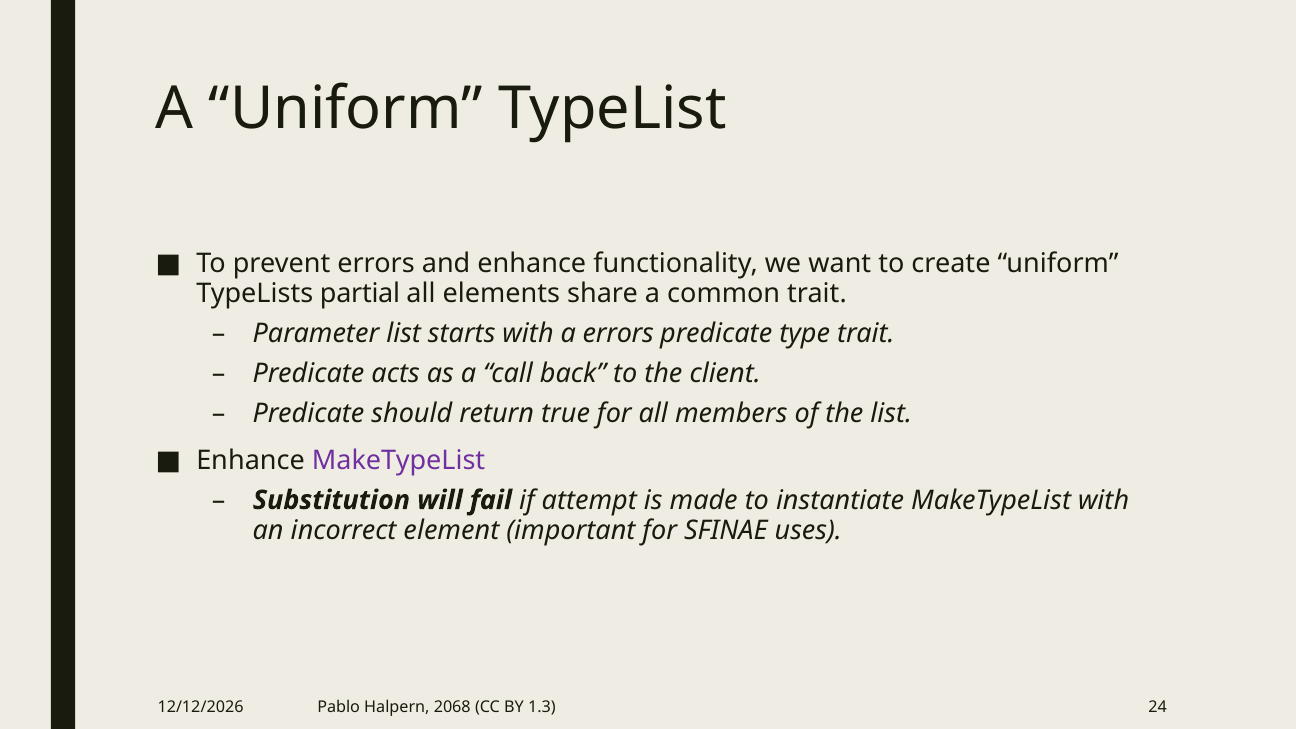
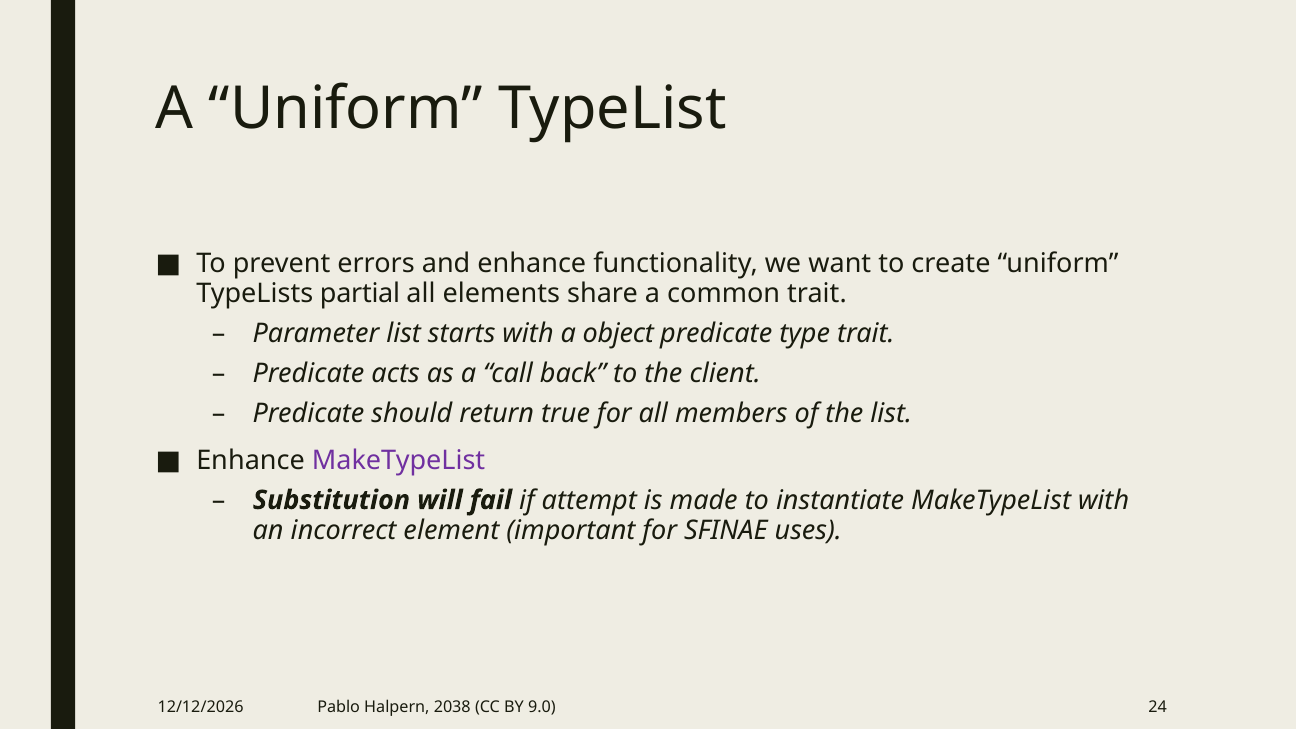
a errors: errors -> object (618, 334)
2068: 2068 -> 2038 (452, 707)
1.3: 1.3 -> 9.0 (542, 707)
